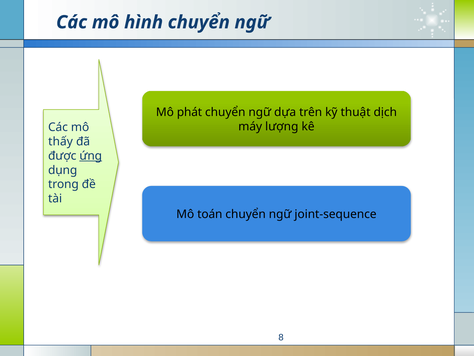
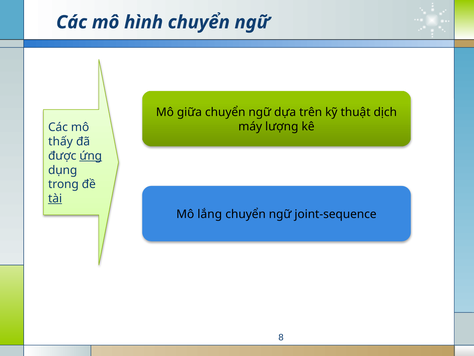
phát: phát -> giữa (189, 112)
tài underline: none -> present (55, 198)
toán: toán -> lắng (210, 214)
